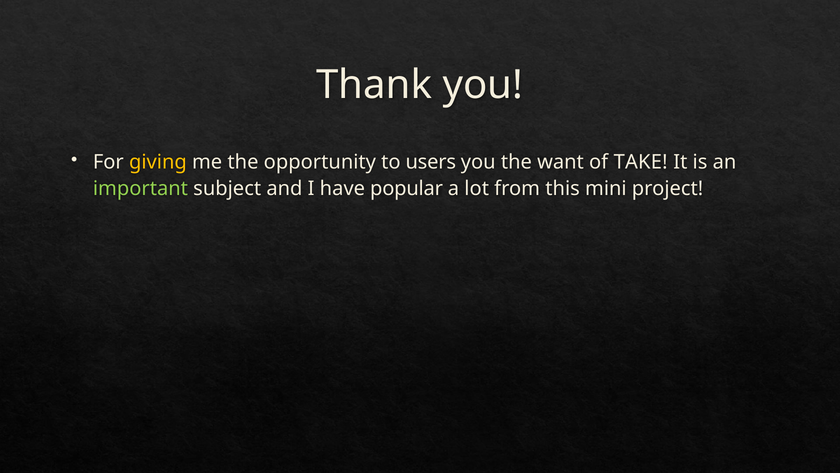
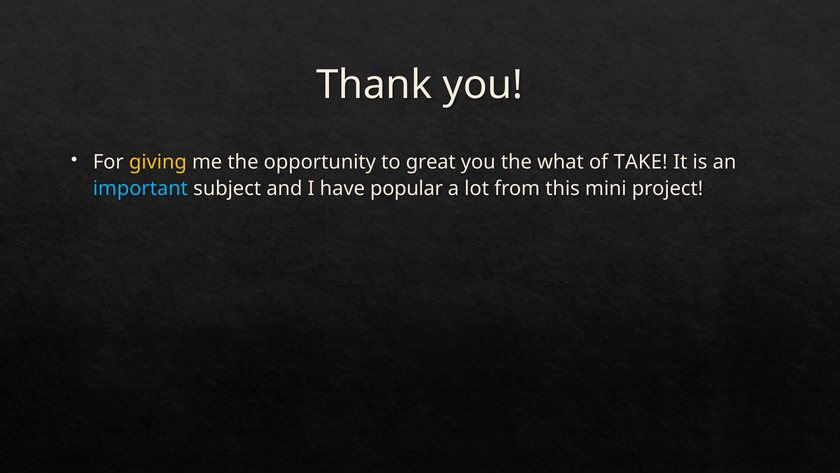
users: users -> great (431, 162)
want: want -> what (561, 162)
important colour: light green -> light blue (140, 189)
